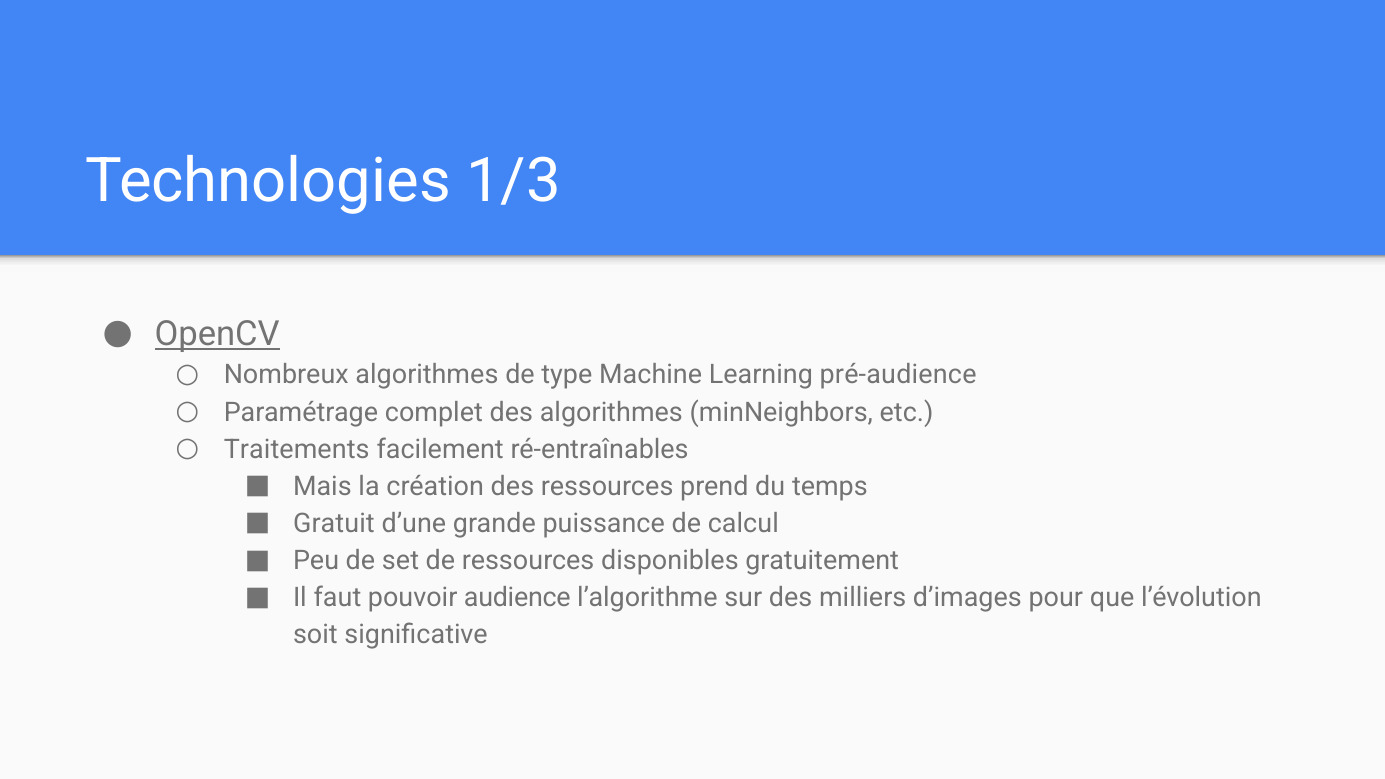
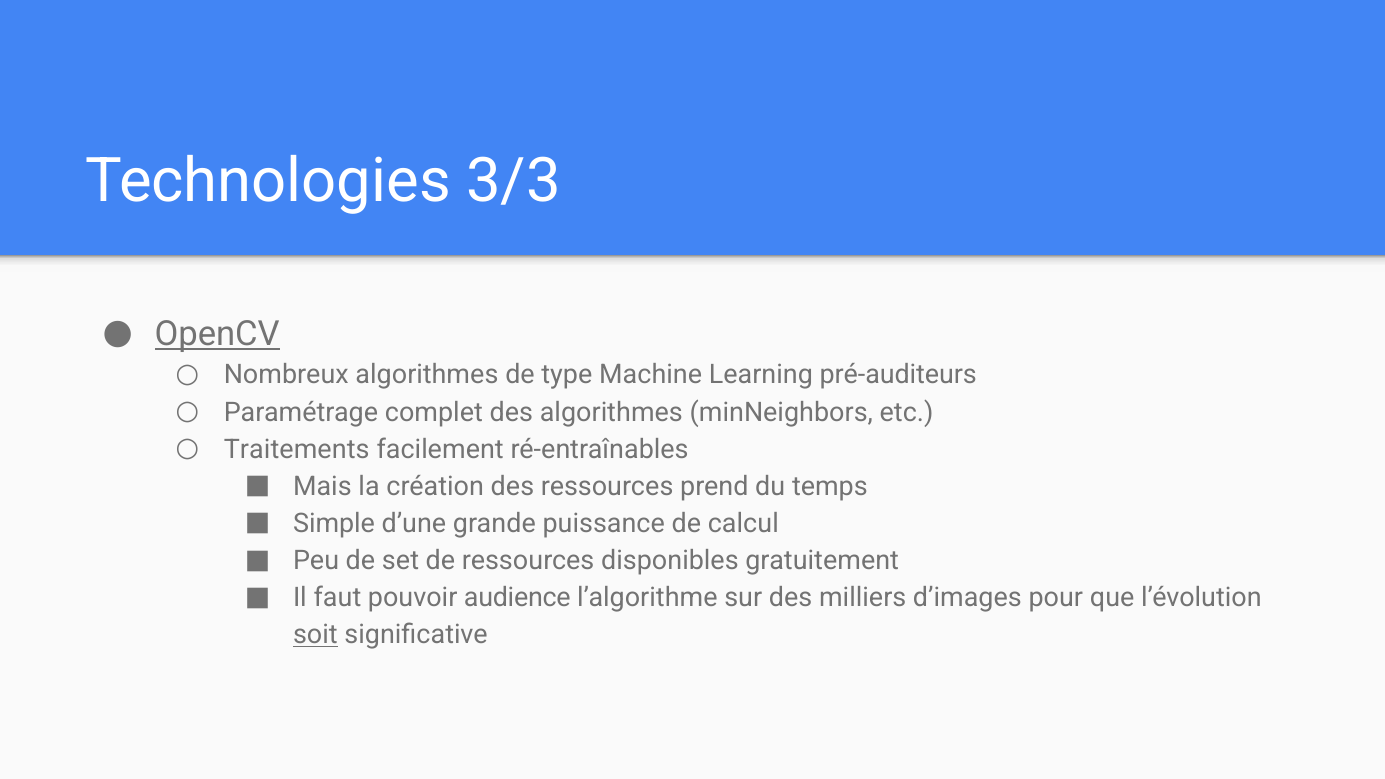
1/3: 1/3 -> 3/3 (513, 182)
pré-audience: pré-audience -> pré-auditeurs (898, 375)
Gratuit: Gratuit -> Simple (334, 524)
soit underline: none -> present (315, 635)
